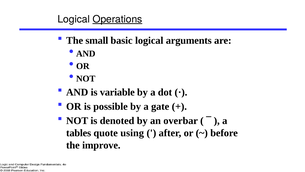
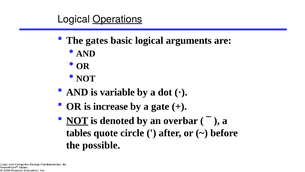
small: small -> gates (97, 40)
possible: possible -> increase (111, 106)
NOT underline: none -> present (77, 120)
using: using -> circle (132, 133)
improve: improve -> possible (101, 145)
